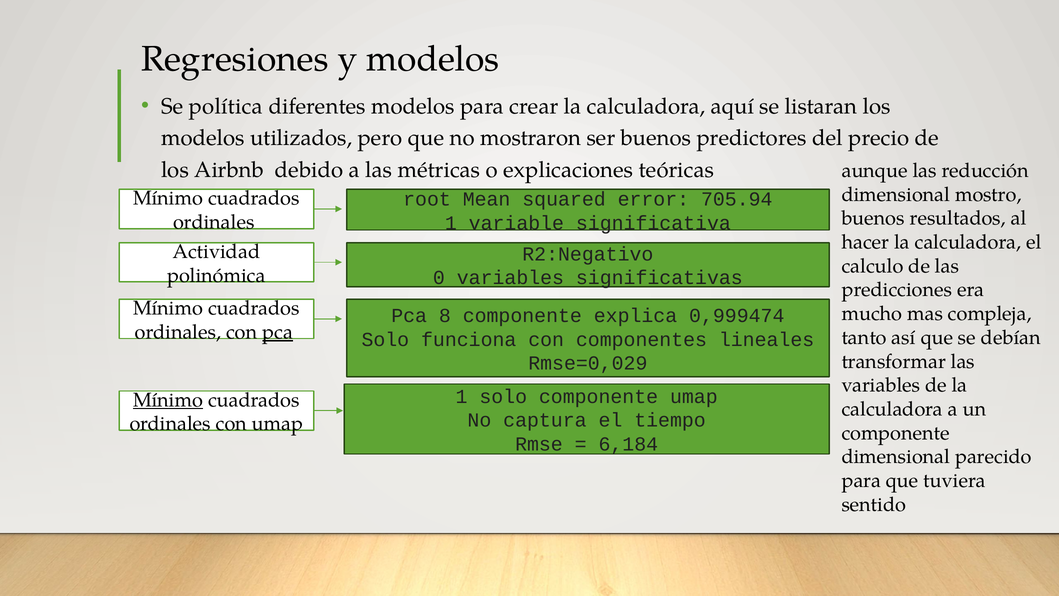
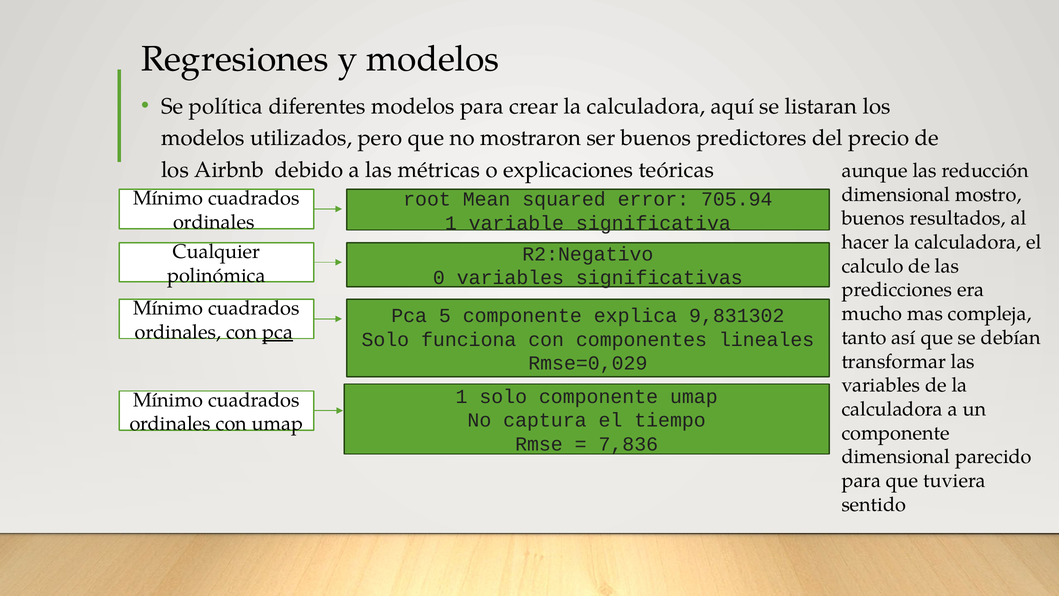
Actividad: Actividad -> Cualquier (216, 252)
8: 8 -> 5 (445, 315)
0,999474: 0,999474 -> 9,831302 (737, 315)
Mínimo underline: present -> none (168, 400)
6,184: 6,184 -> 7,836 (628, 444)
